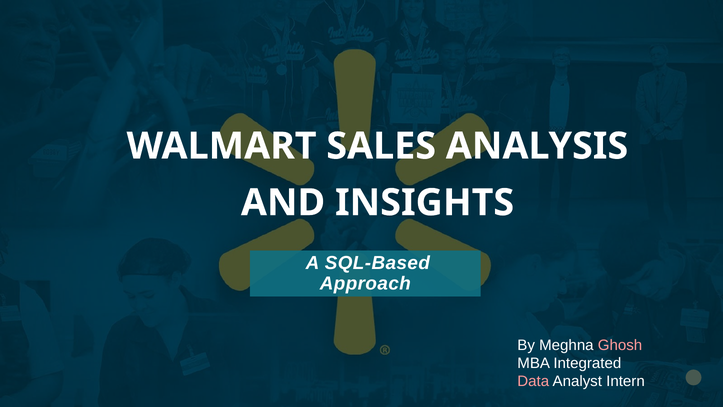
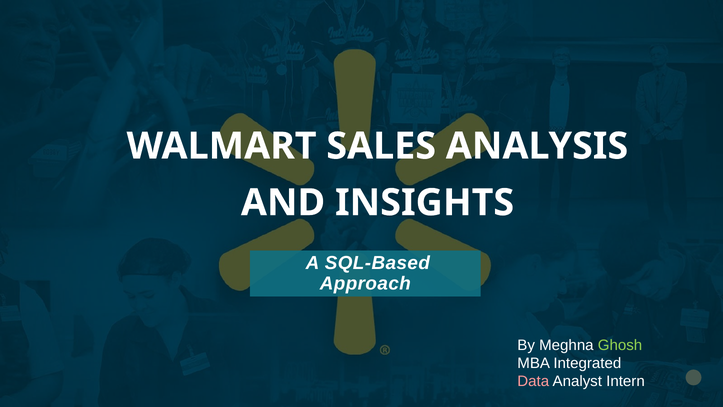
Ghosh colour: pink -> light green (620, 345)
